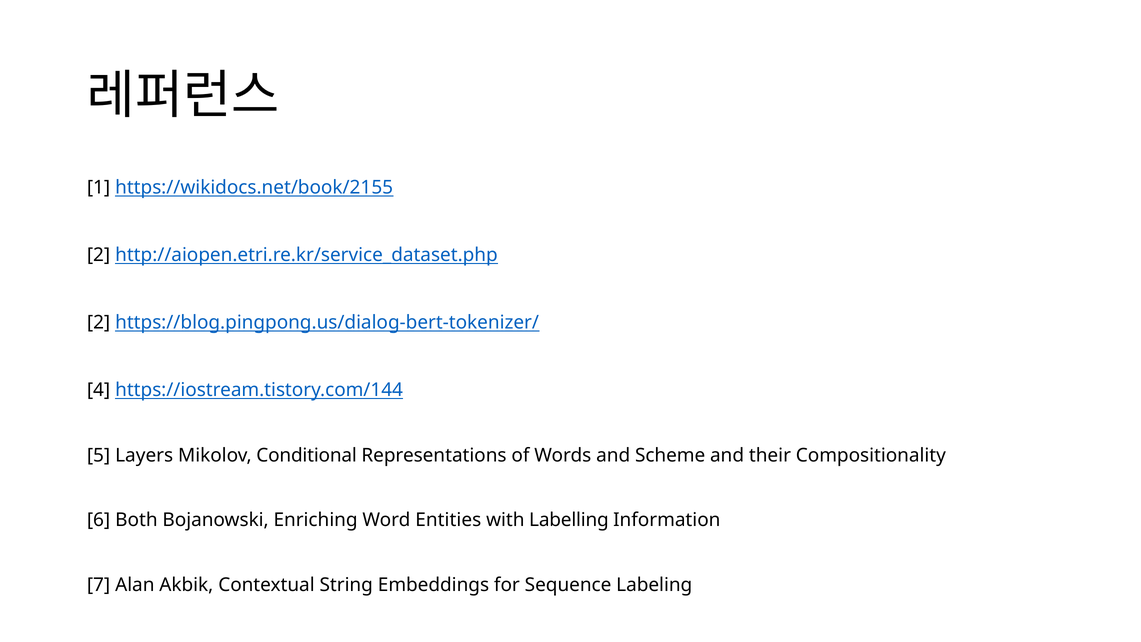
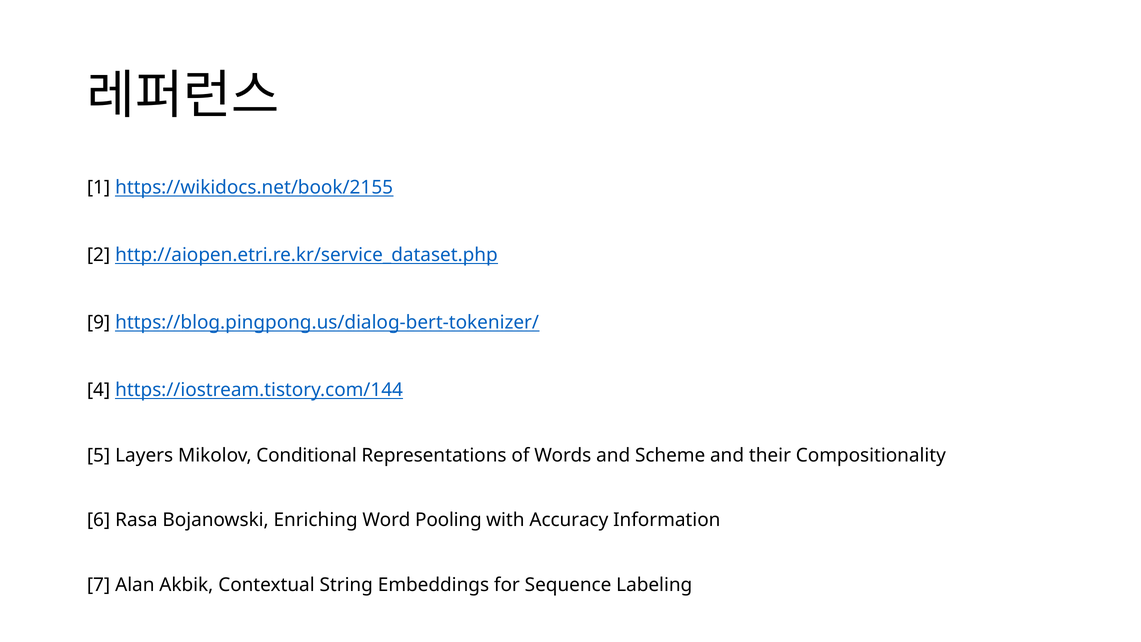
2: 2 -> 9 (99, 322)
Both: Both -> Rasa (136, 520)
Entities: Entities -> Pooling (448, 520)
Labelling: Labelling -> Accuracy (569, 520)
